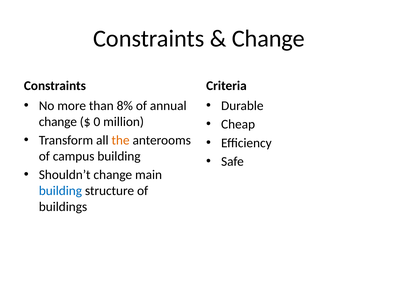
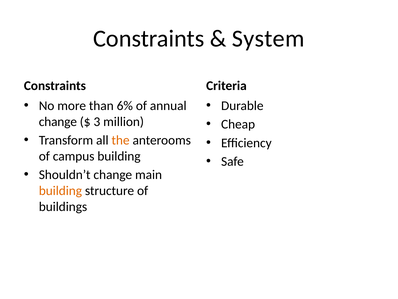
Change: Change -> System (268, 39)
8%: 8% -> 6% (125, 106)
0: 0 -> 3 (97, 121)
building colour: blue -> orange (60, 190)
